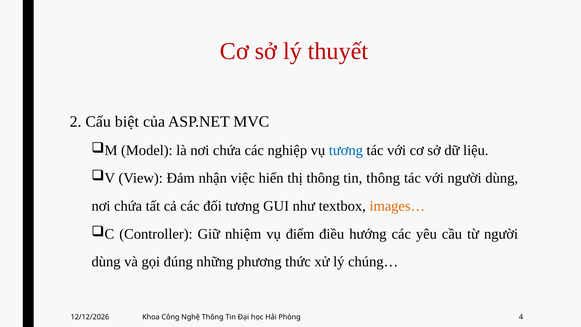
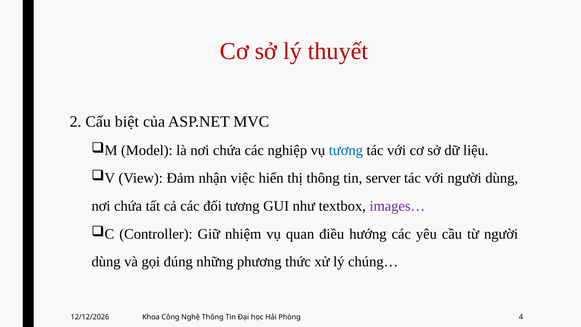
tin thông: thông -> server (383, 178)
images… colour: orange -> purple (397, 206)
điểm: điểm -> quan (300, 234)
